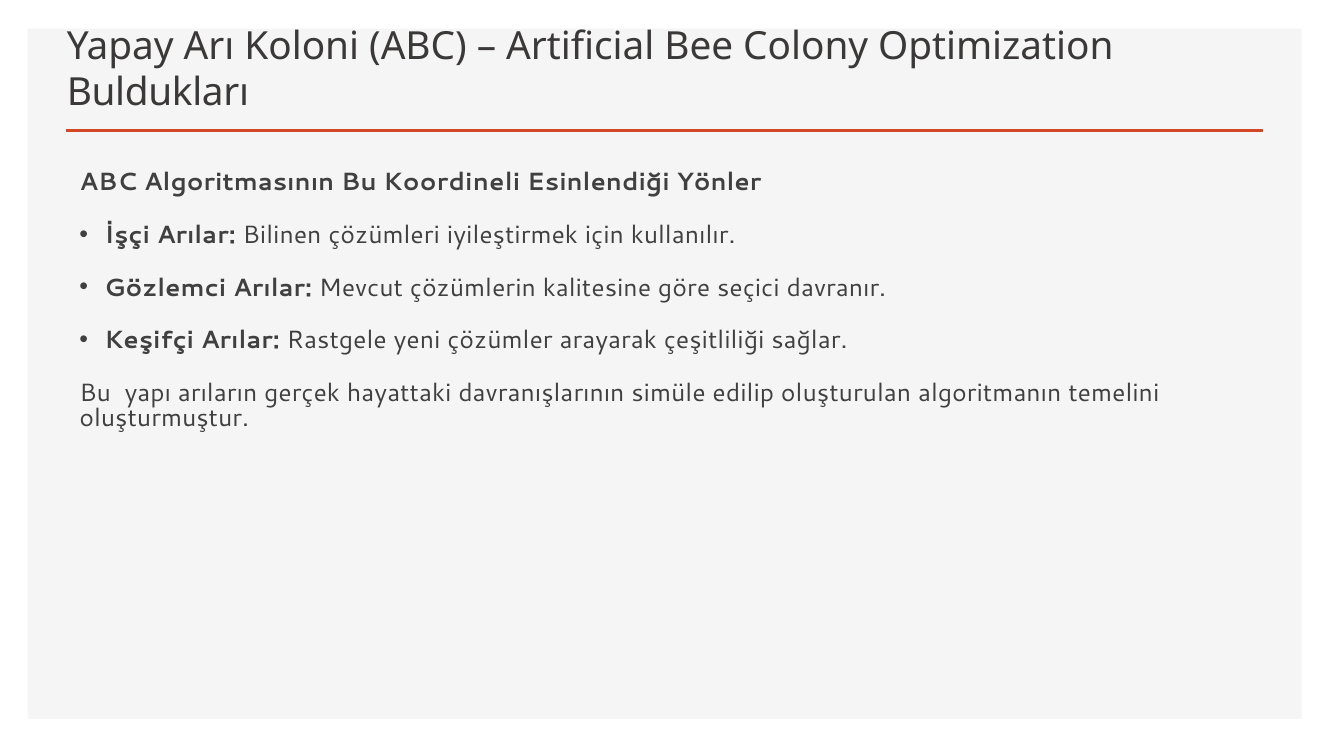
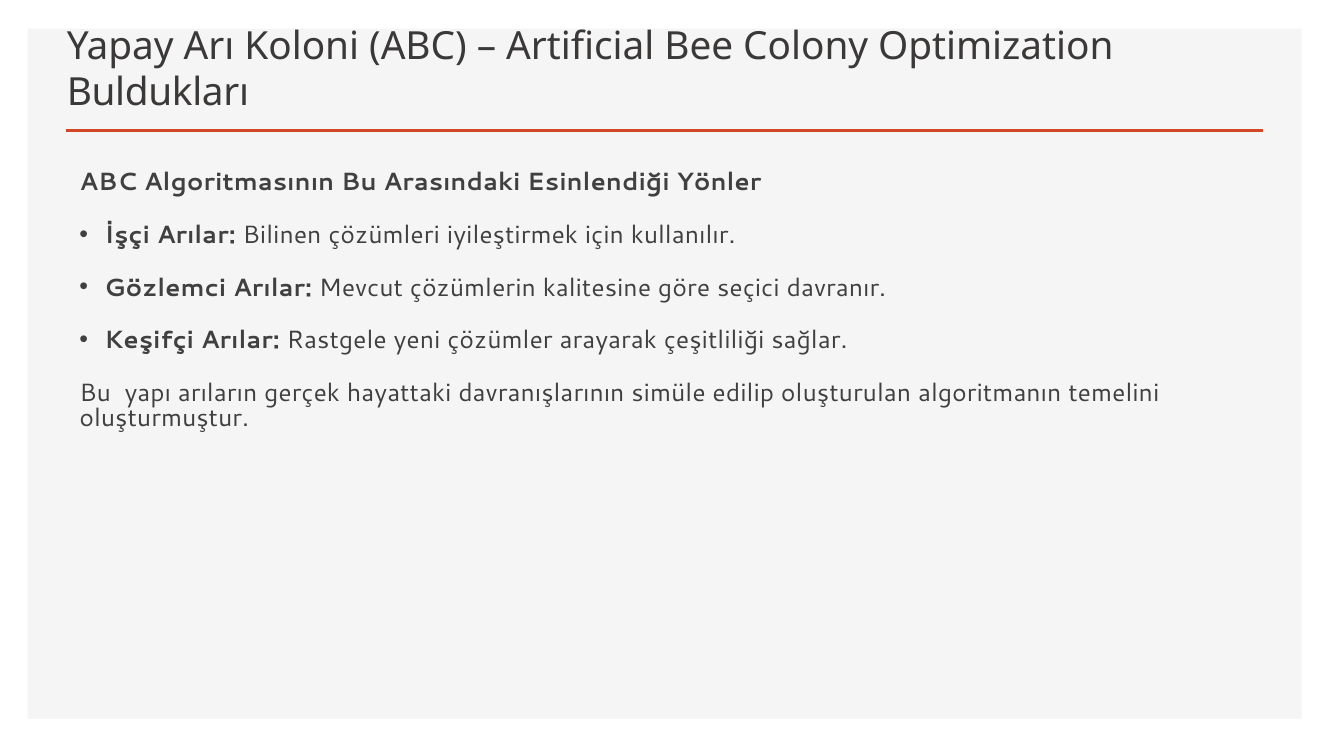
Koordineli: Koordineli -> Arasındaki (452, 183)
